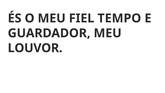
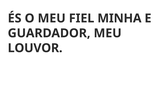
TEMPO: TEMPO -> MINHA (119, 18)
